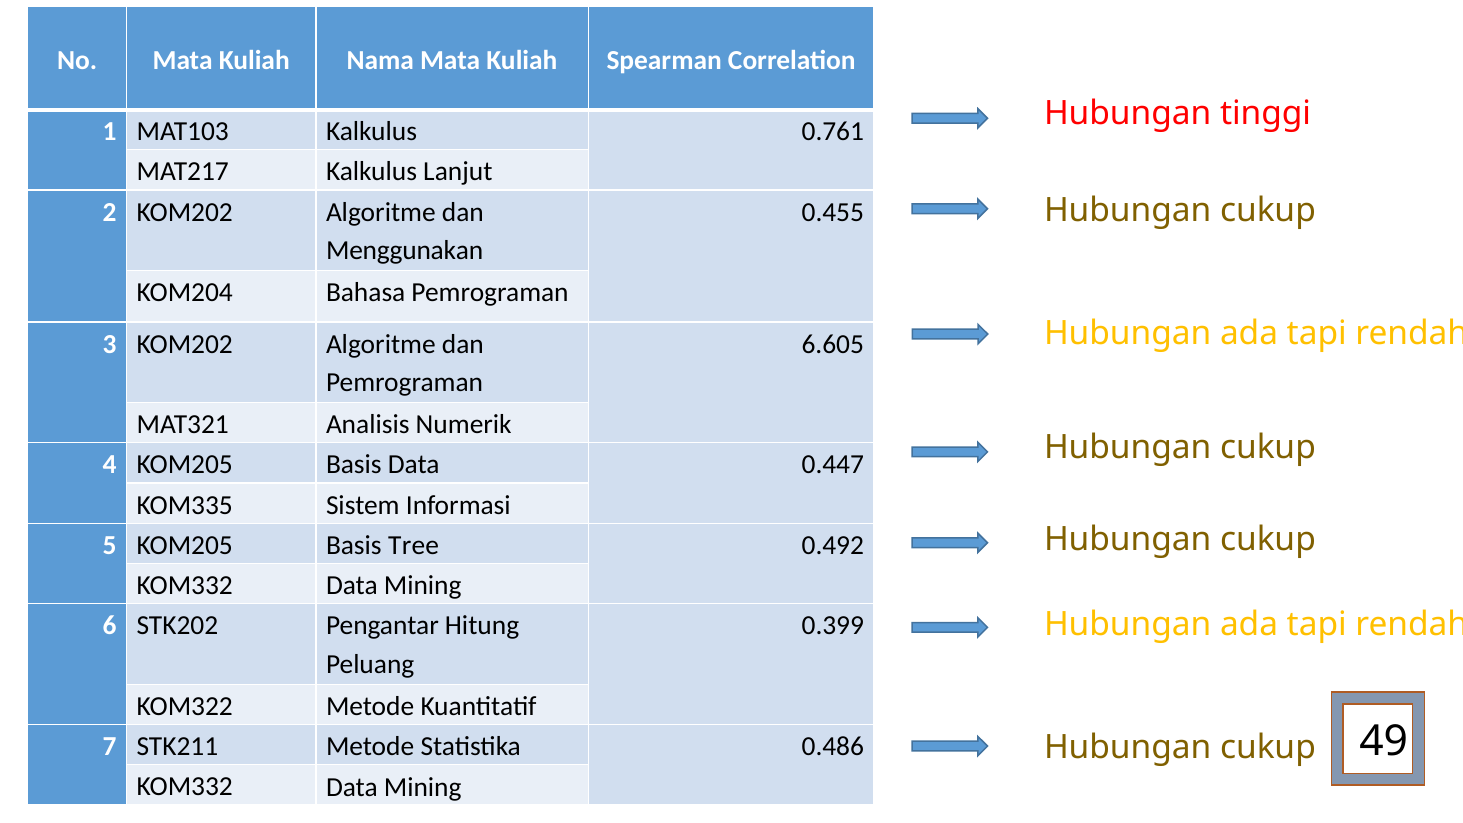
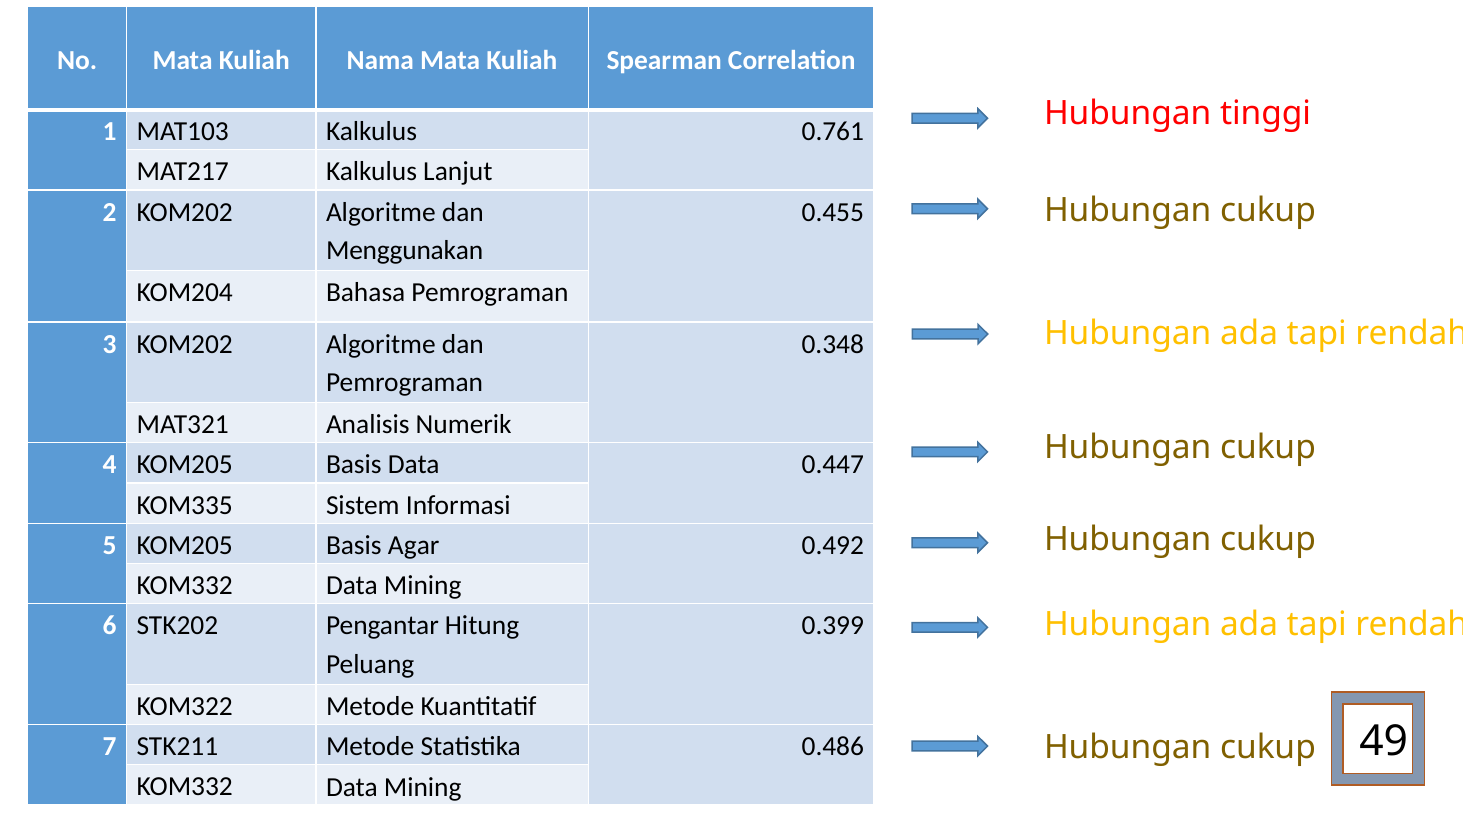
6.605: 6.605 -> 0.348 (833, 344)
Tree: Tree -> Agar (414, 545)
